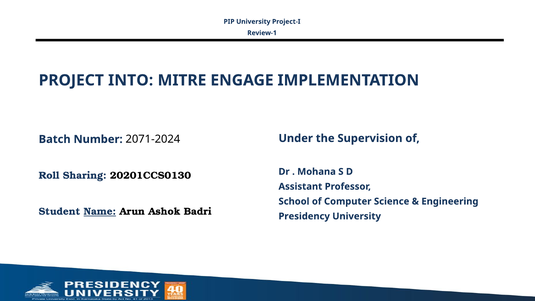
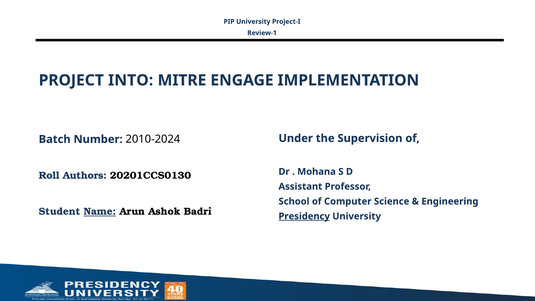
2071-2024: 2071-2024 -> 2010-2024 (153, 139)
Sharing: Sharing -> Authors (85, 176)
Presidency underline: none -> present (304, 216)
